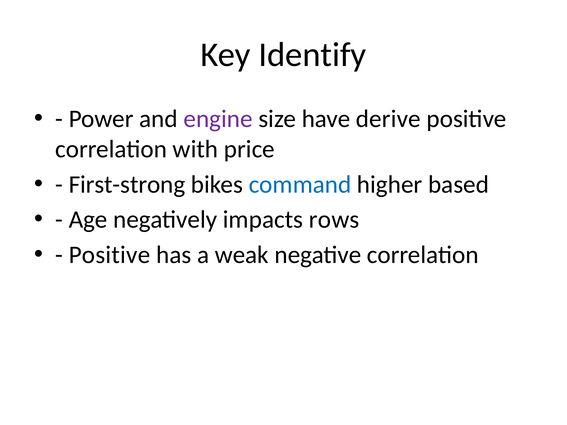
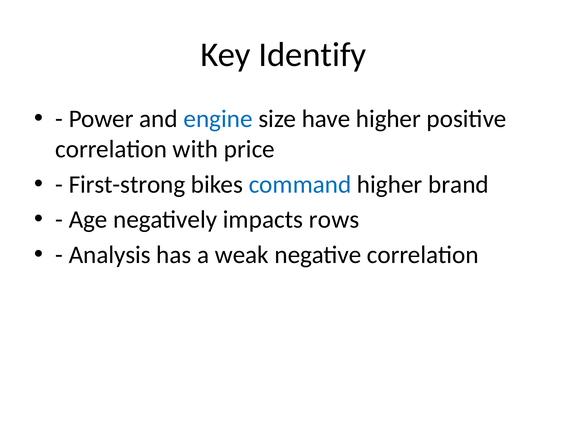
engine colour: purple -> blue (218, 119)
have derive: derive -> higher (388, 119)
based: based -> brand (458, 184)
Positive: Positive -> Analysis (110, 255)
